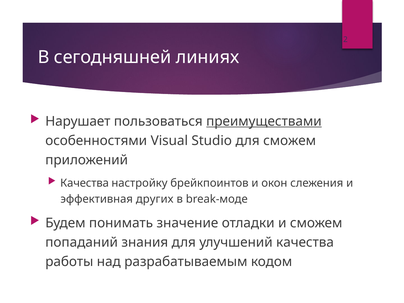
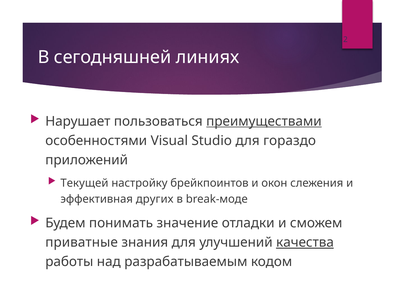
для сможем: сможем -> гораздо (290, 141)
Качества: Качества -> Текущей (84, 183)
попаданий: попаданий -> приватные (82, 242)
качества underline: none -> present (305, 242)
